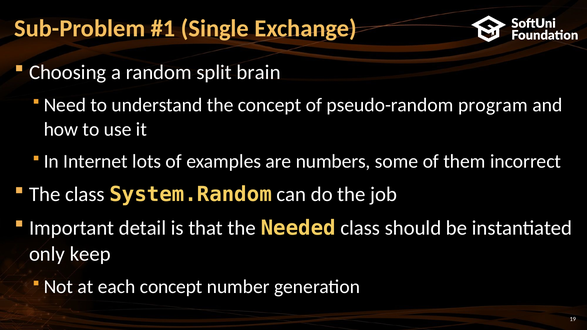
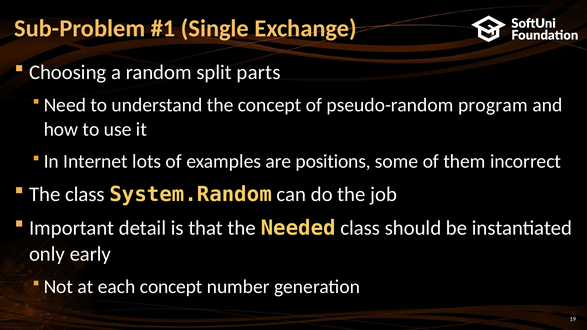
brain: brain -> parts (259, 72)
numbers: numbers -> positions (333, 162)
keep: keep -> early (90, 254)
